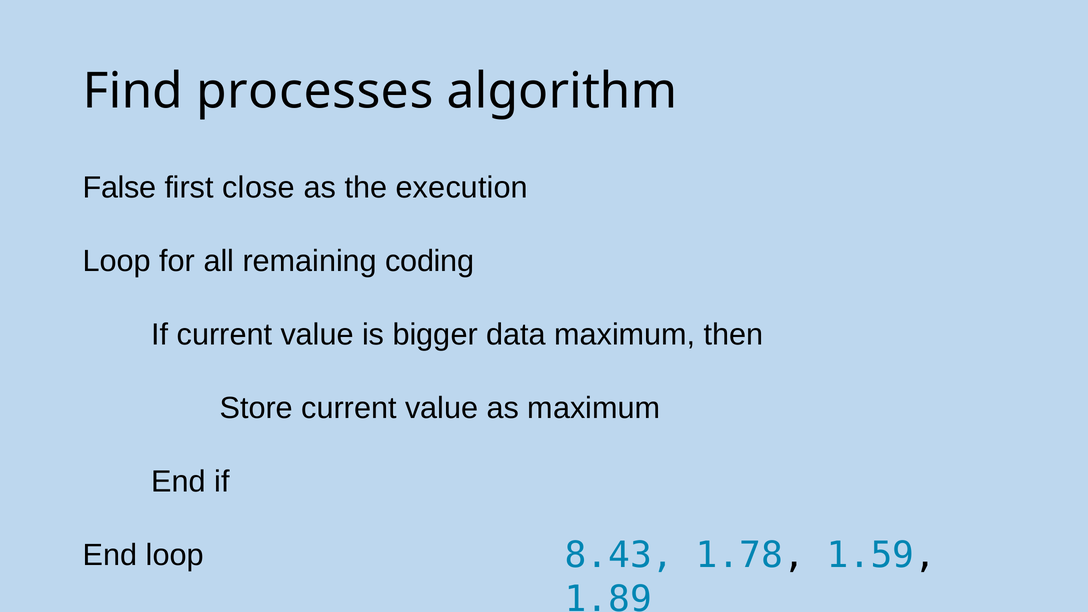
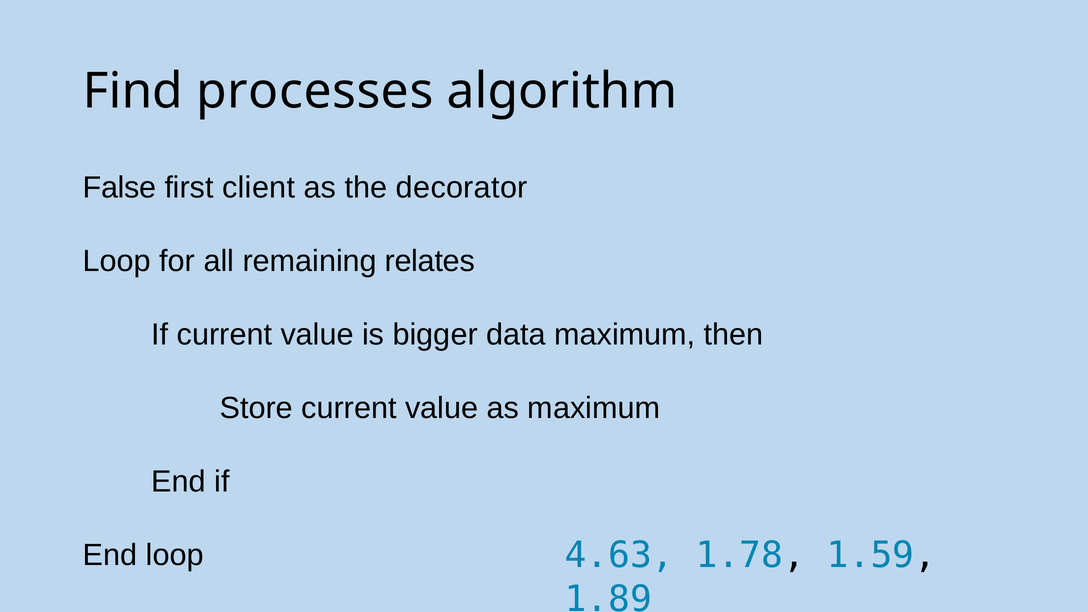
close: close -> client (259, 188)
execution: execution -> decorator (462, 188)
coding: coding -> relates (430, 261)
8.43: 8.43 -> 4.63 (619, 555)
